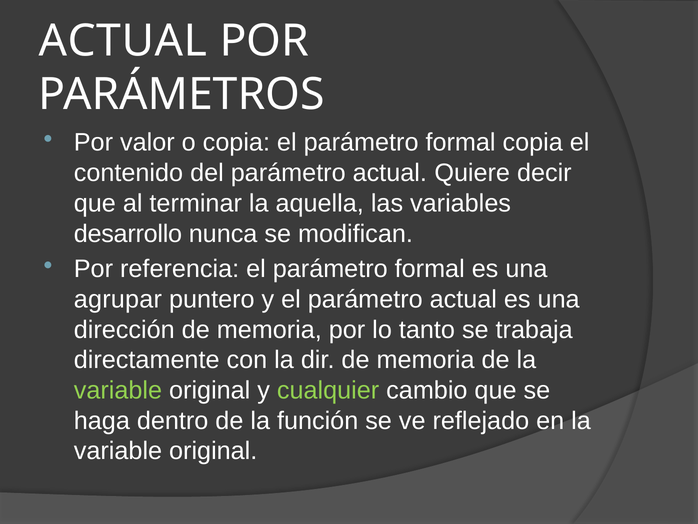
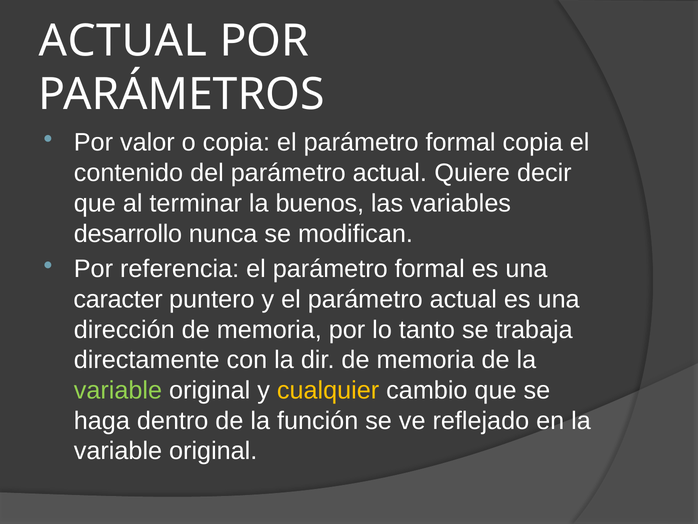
aquella: aquella -> buenos (320, 203)
agrupar: agrupar -> caracter (118, 299)
cualquier colour: light green -> yellow (328, 390)
